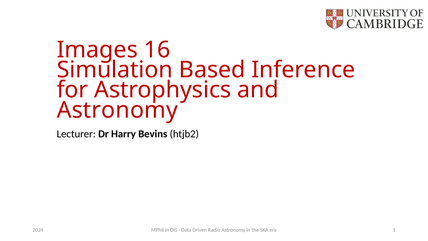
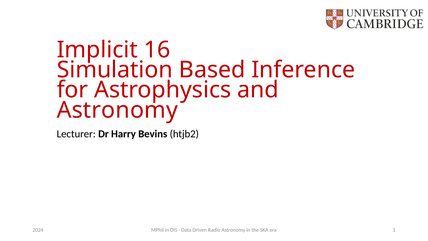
Images: Images -> Implicit (97, 50)
